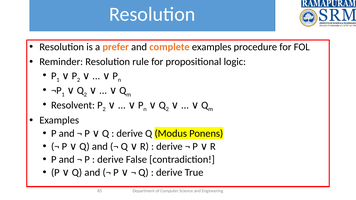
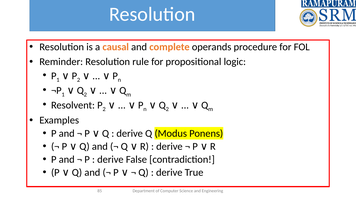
prefer: prefer -> causal (116, 47)
complete examples: examples -> operands (212, 47)
